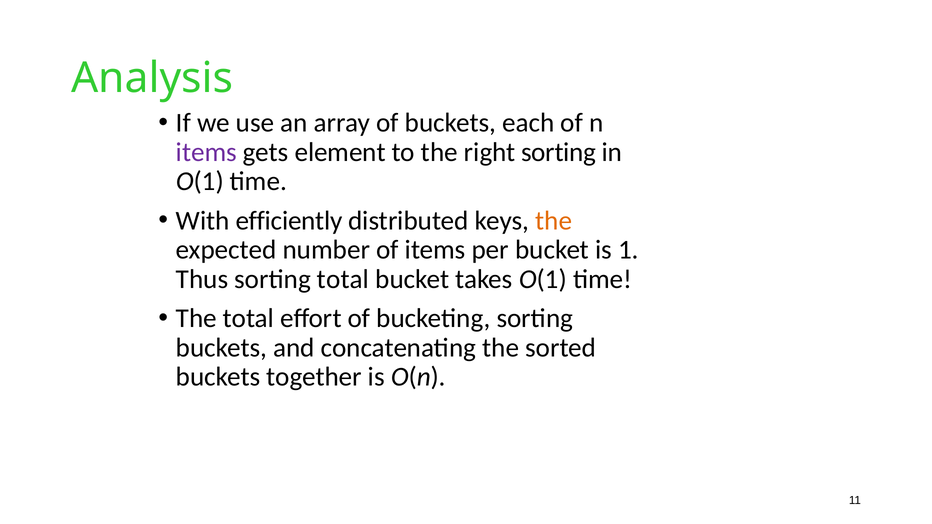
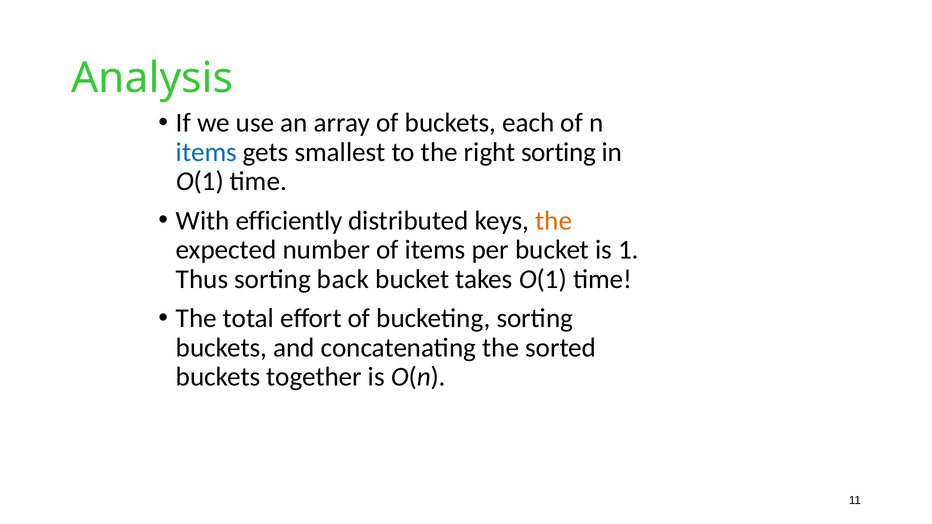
items colour: purple -> blue (206, 152)
element: element -> smallest (340, 152)
sorting total: total -> back (343, 279)
